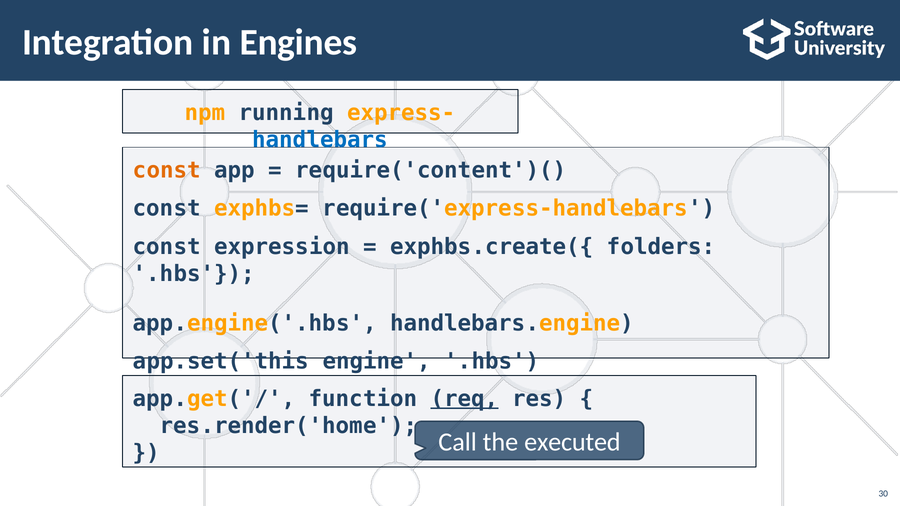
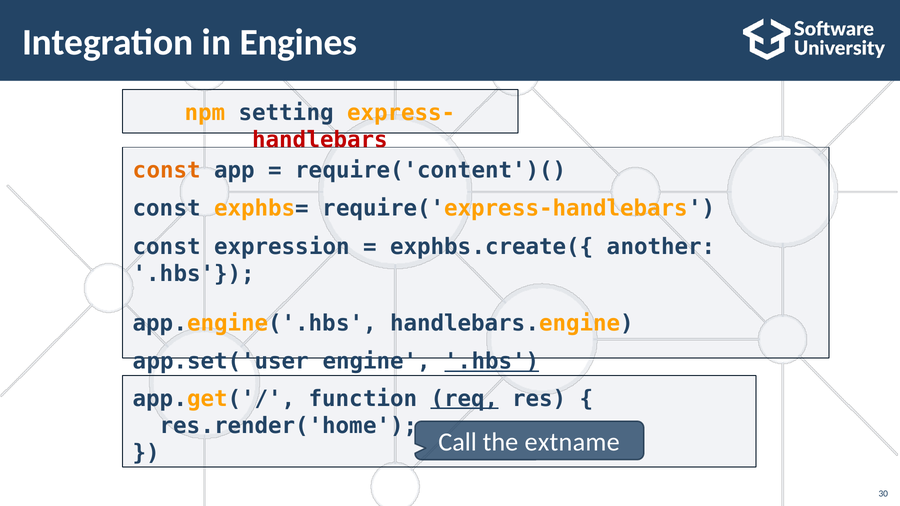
running: running -> setting (286, 113)
handlebars colour: blue -> red (320, 140)
folders: folders -> another (661, 247)
app.set('this: app.set('this -> app.set('user (221, 362)
.hbs underline: none -> present (492, 362)
executed: executed -> extname (572, 442)
